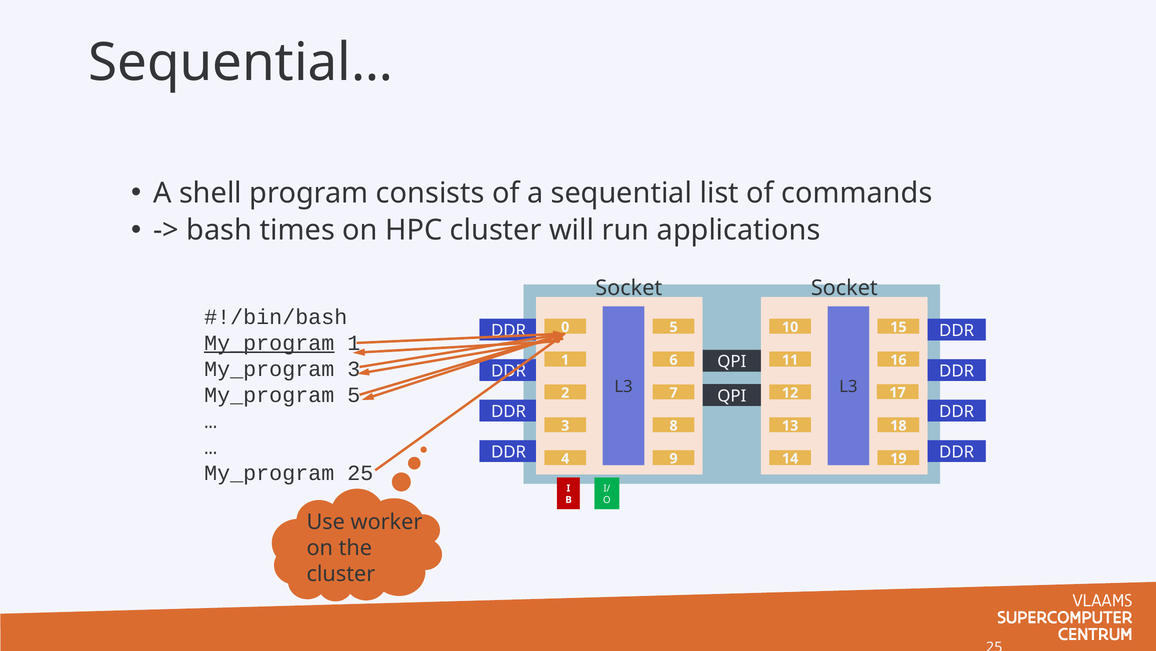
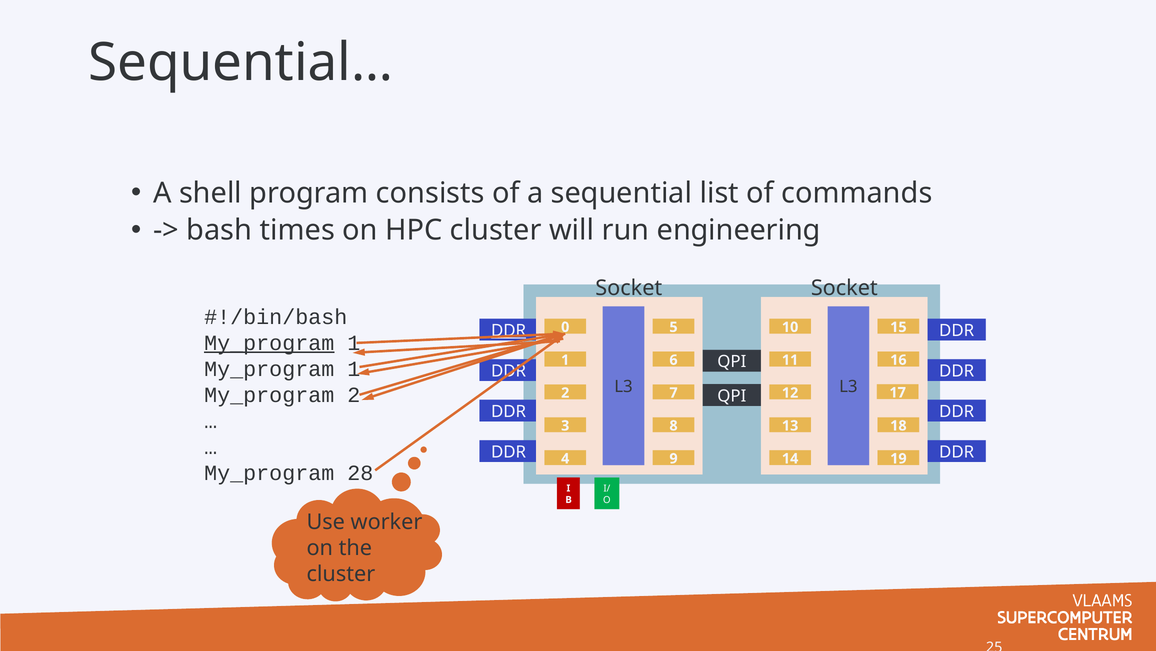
applications: applications -> engineering (739, 230)
DDR underline: none -> present (509, 330)
3: 3 -> 1 (354, 369)
My_program 5: 5 -> 2 (354, 395)
My_program 25: 25 -> 28 (360, 473)
